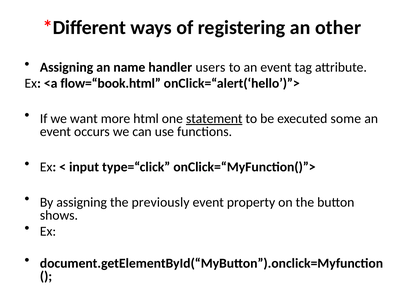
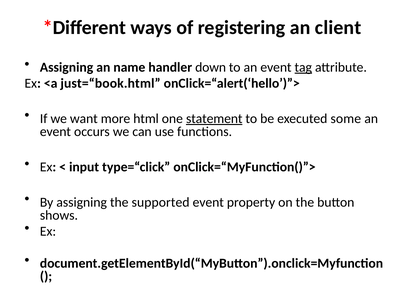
other: other -> client (338, 28)
users: users -> down (211, 67)
tag underline: none -> present (303, 67)
flow=“book.html: flow=“book.html -> just=“book.html (110, 83)
previously: previously -> supported (161, 202)
